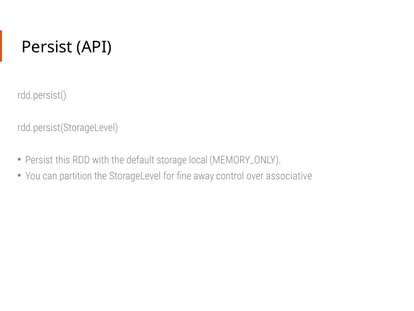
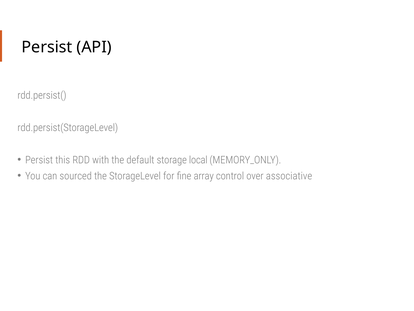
partition: partition -> sourced (76, 176)
away: away -> array (204, 176)
